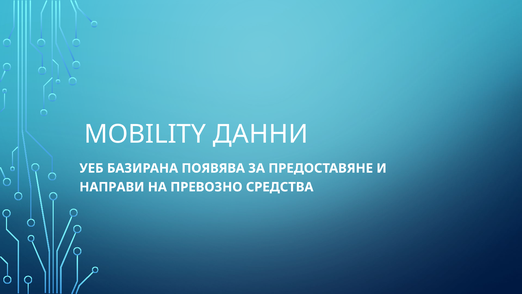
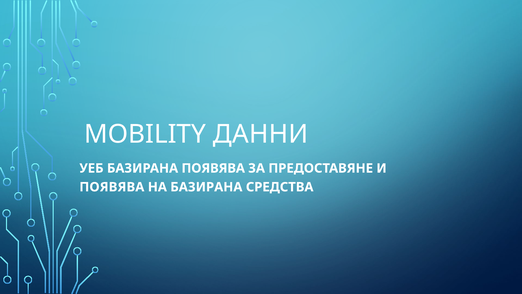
НАПРАВИ: НАПРАВИ -> ПОЯВЯВА (112, 187)
НА ПРЕВОЗНО: ПРЕВОЗНО -> БАЗИРАНА (206, 187)
